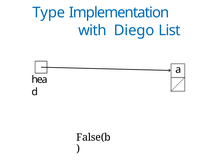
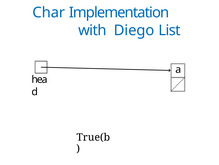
Type: Type -> Char (49, 12)
False(b: False(b -> True(b (93, 137)
